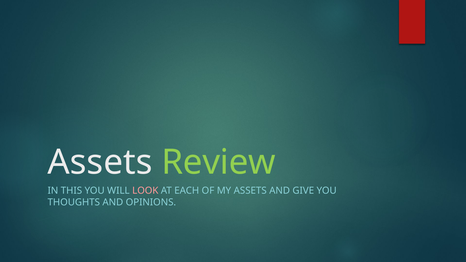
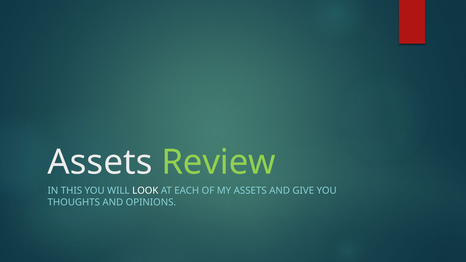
LOOK colour: pink -> white (145, 191)
